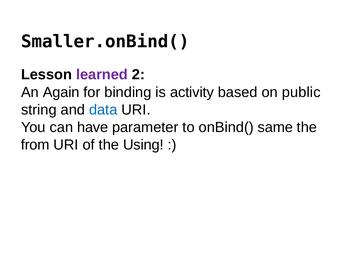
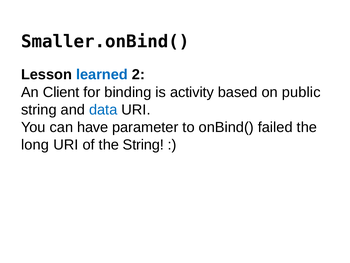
learned colour: purple -> blue (102, 75)
Again: Again -> Client (61, 92)
same: same -> failed (275, 127)
from: from -> long (35, 145)
the Using: Using -> String (143, 145)
